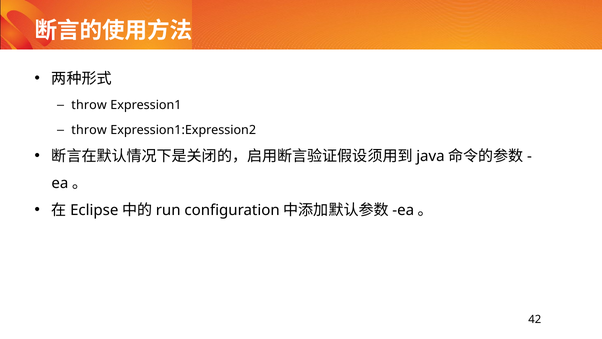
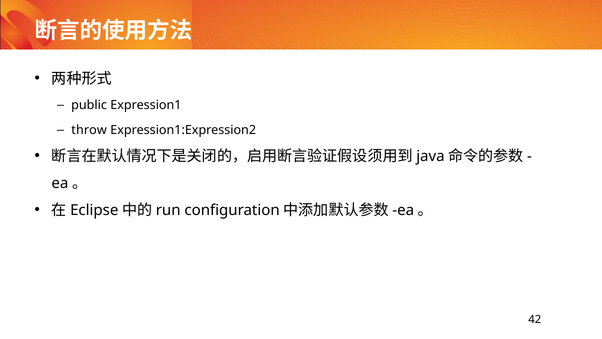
throw: throw -> public (89, 105)
